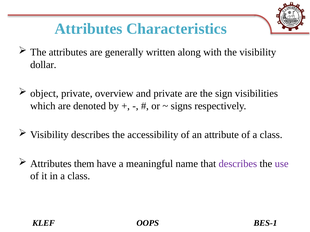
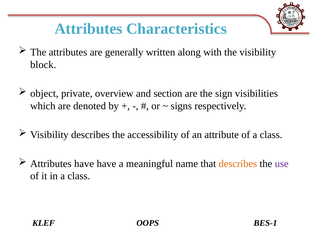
dollar: dollar -> block (43, 65)
and private: private -> section (168, 94)
Attributes them: them -> have (84, 164)
describes colour: purple -> orange (238, 164)
